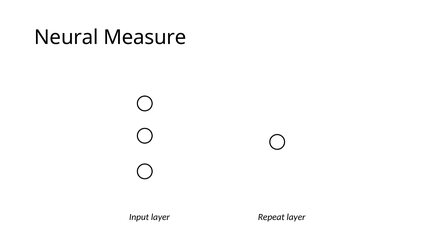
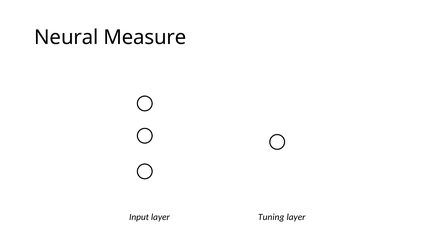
Repeat: Repeat -> Tuning (271, 217)
